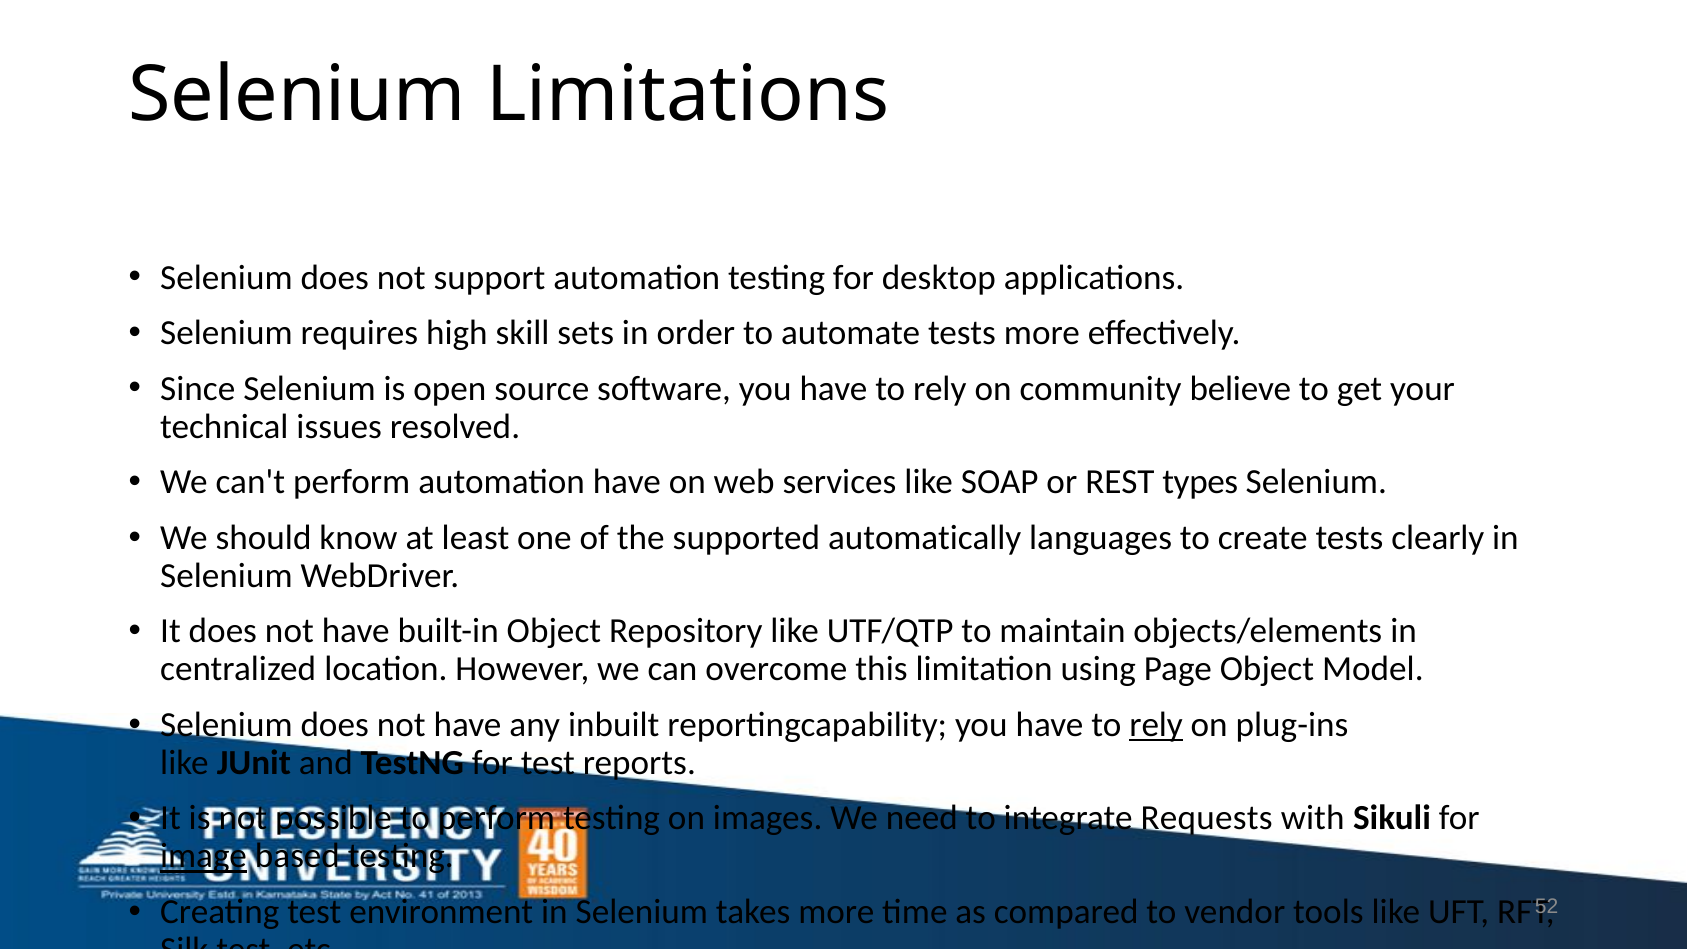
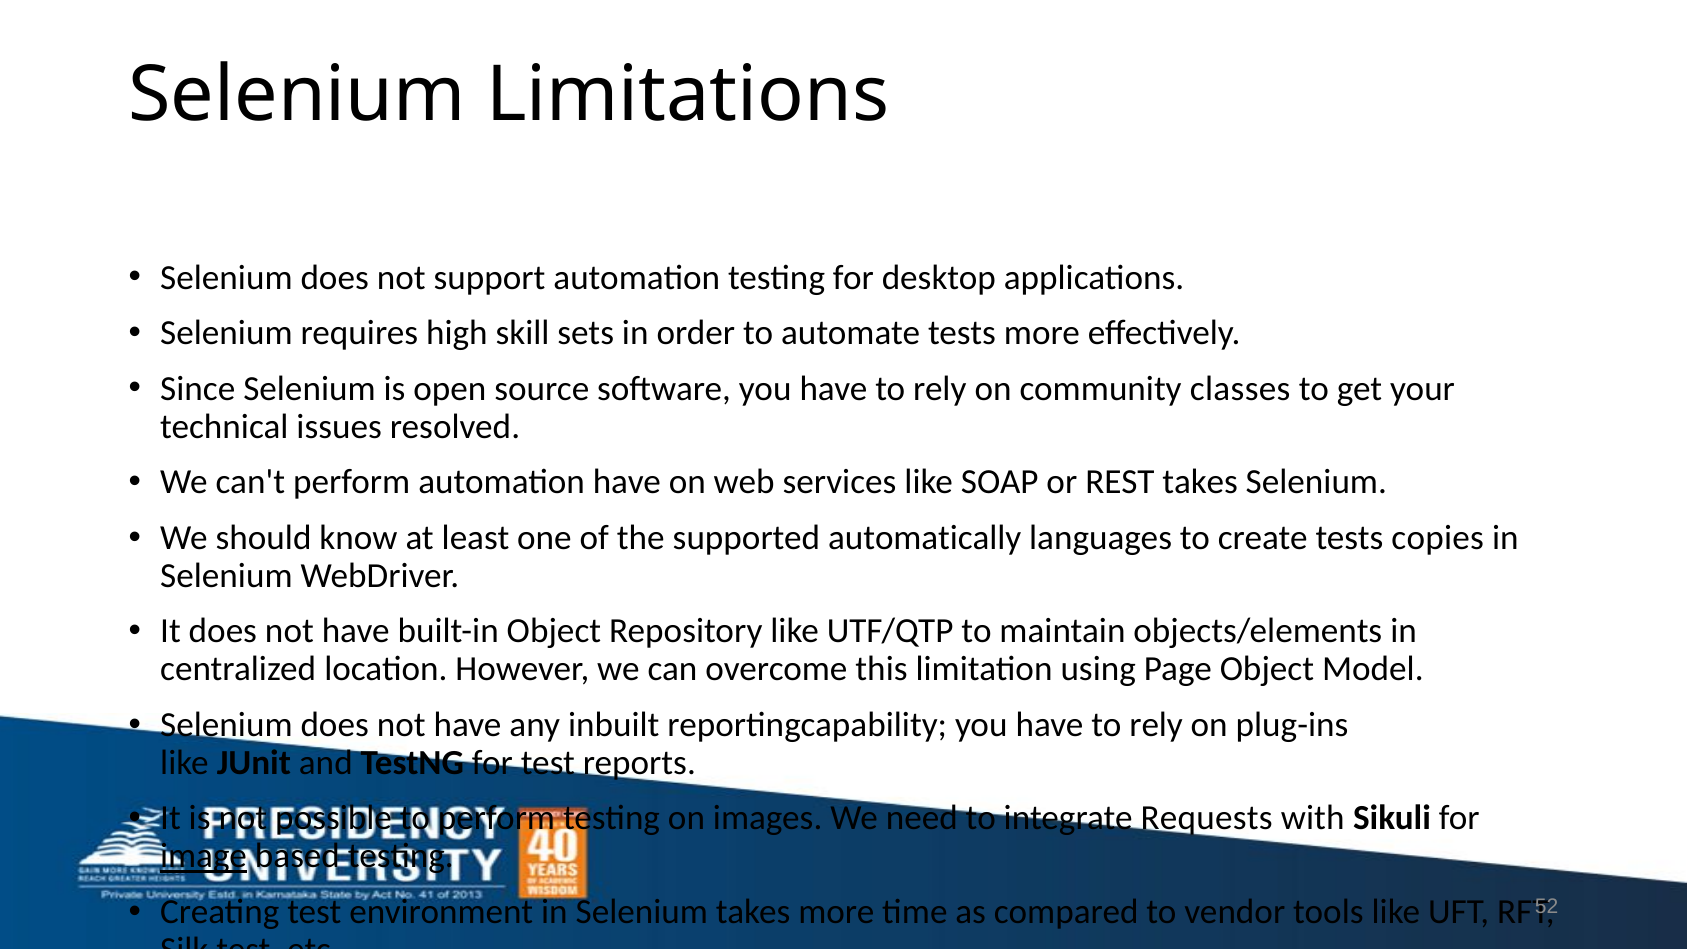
believe: believe -> classes (1240, 389)
REST types: types -> takes (1200, 482)
clearly: clearly -> copies (1438, 538)
rely underline: present -> none (1156, 725)
